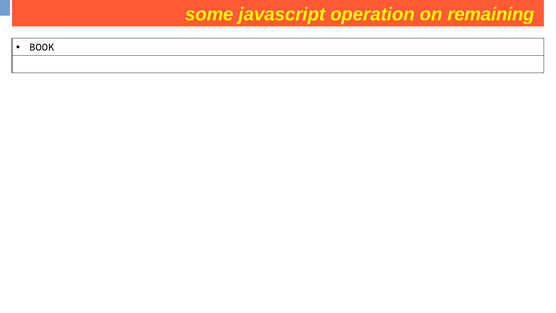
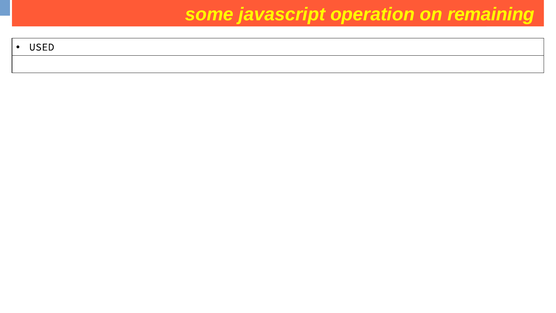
BOOK: BOOK -> USED (42, 47)
